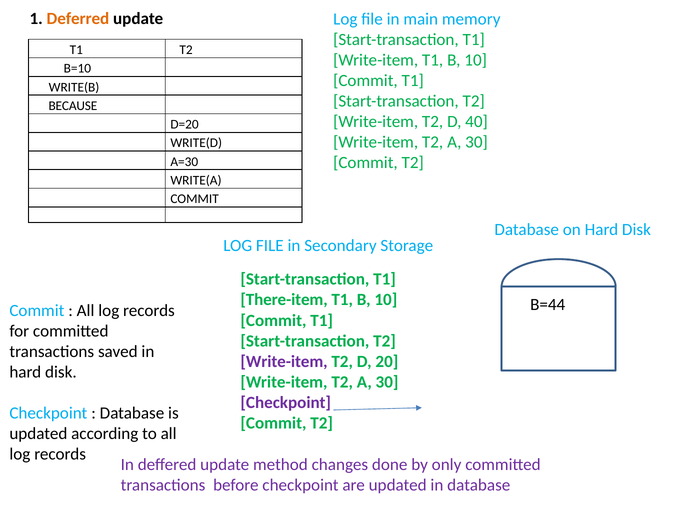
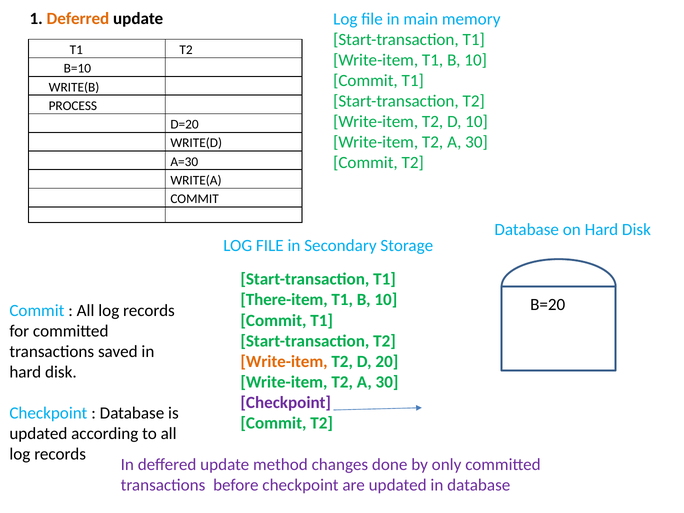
BECAUSE: BECAUSE -> PROCESS (73, 106)
D 40: 40 -> 10 (477, 122)
B=44: B=44 -> B=20 (548, 305)
Write-item colour: purple -> orange (284, 361)
